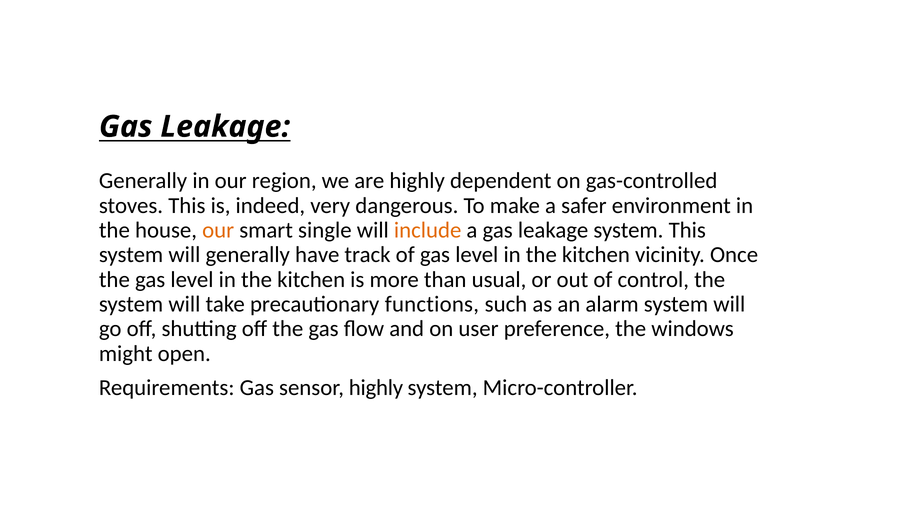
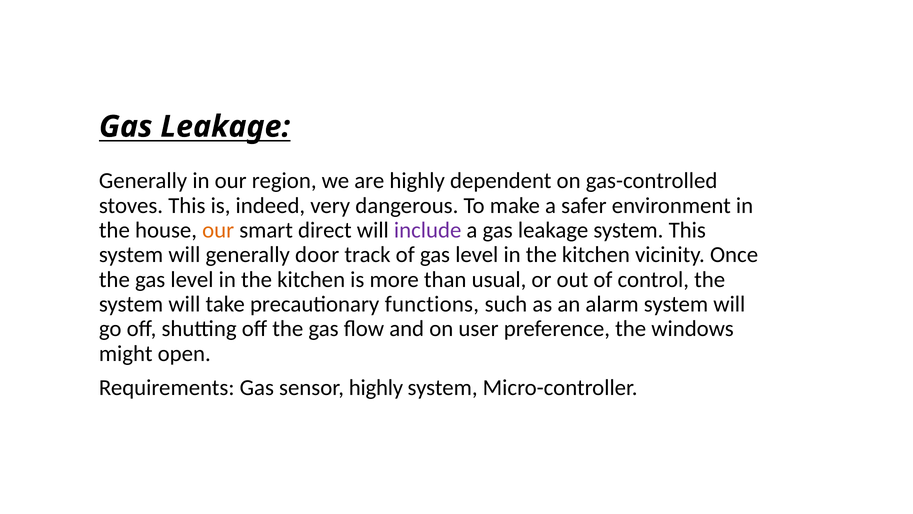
single: single -> direct (325, 230)
include colour: orange -> purple (428, 230)
have: have -> door (317, 255)
